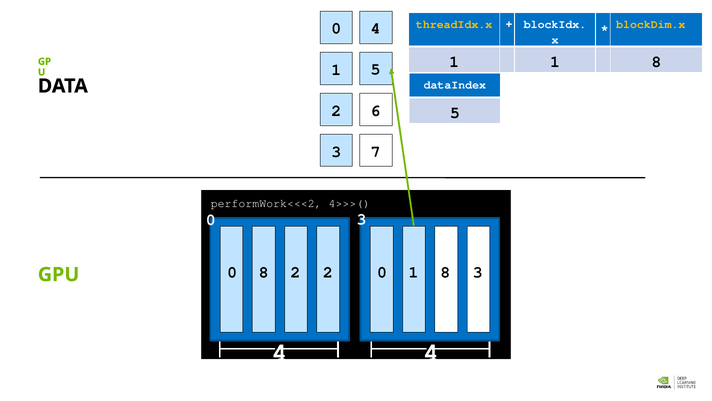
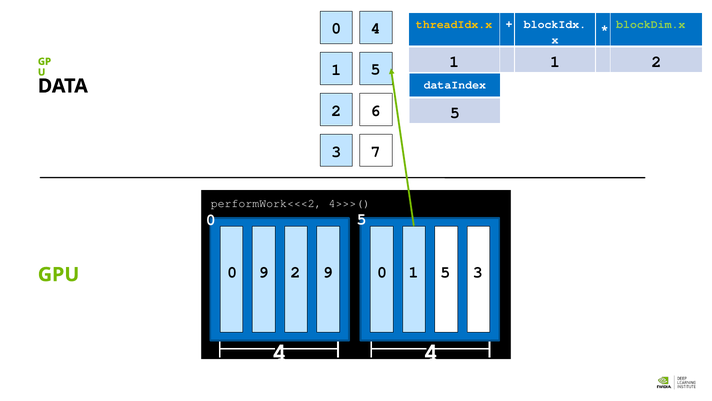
blockDim.x colour: yellow -> light green (651, 24)
1 1 8: 8 -> 2 (656, 62)
0 3: 3 -> 5 (362, 219)
0 8: 8 -> 9 (264, 272)
2 2: 2 -> 9 (328, 272)
0 1 8: 8 -> 5 (445, 272)
